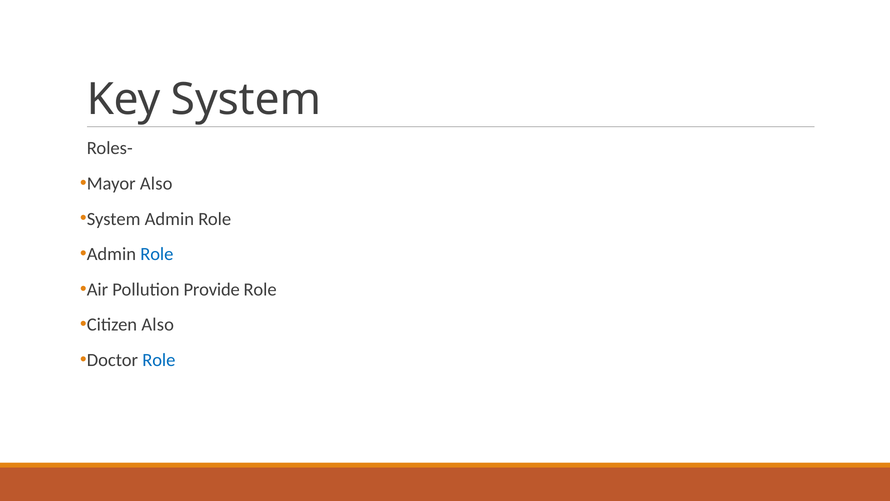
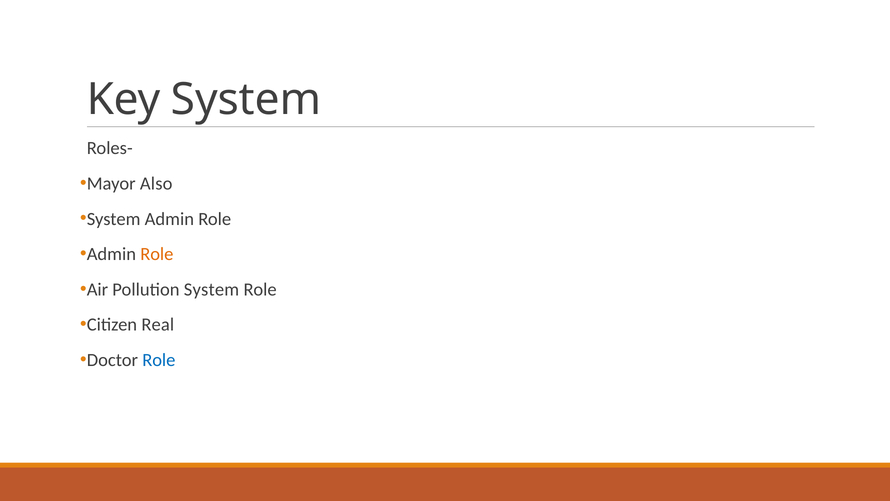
Role colour: blue -> orange (157, 254)
Pollution Provide: Provide -> System (211, 289)
Citizen Also: Also -> Real (158, 324)
